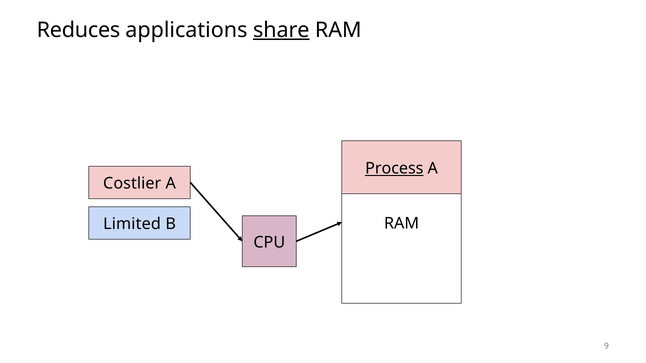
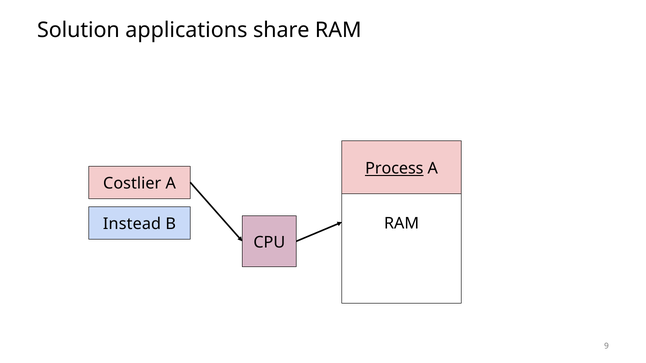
Reduces: Reduces -> Solution (78, 30)
share underline: present -> none (281, 30)
Limited: Limited -> Instead (132, 224)
